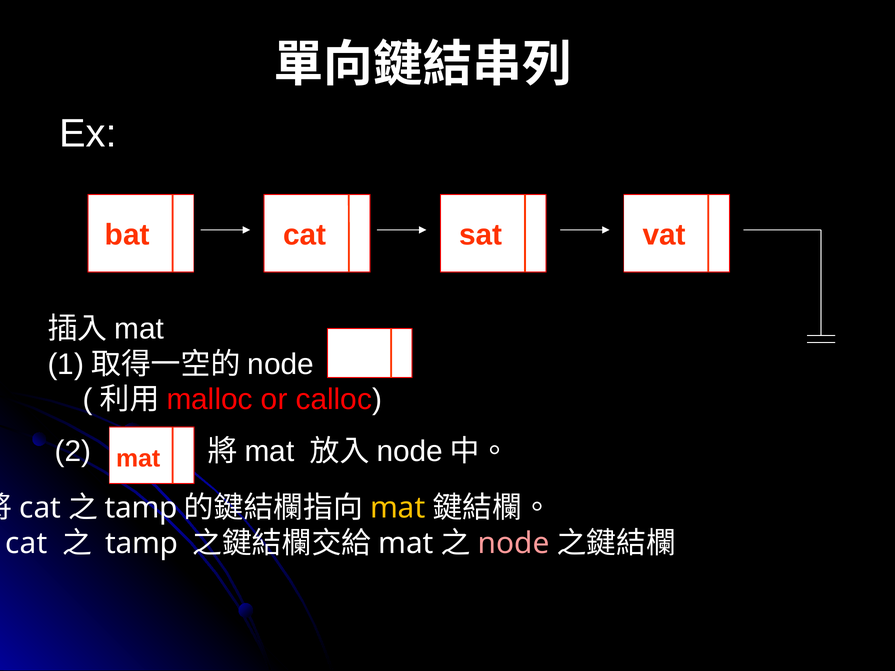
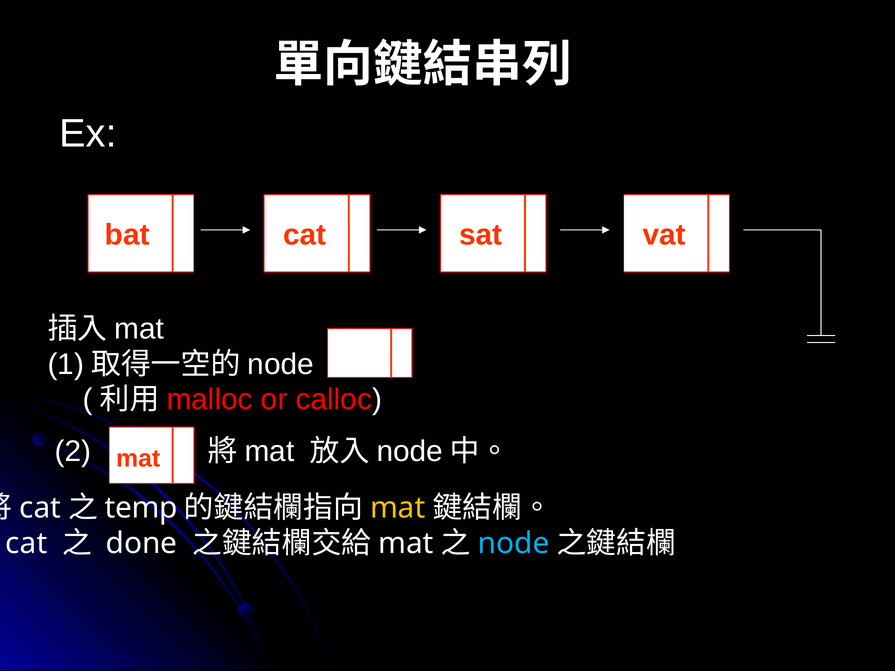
tamp: tamp -> temp (141, 508)
tamp: tamp -> done (142, 544)
node colour: pink -> light blue (514, 544)
